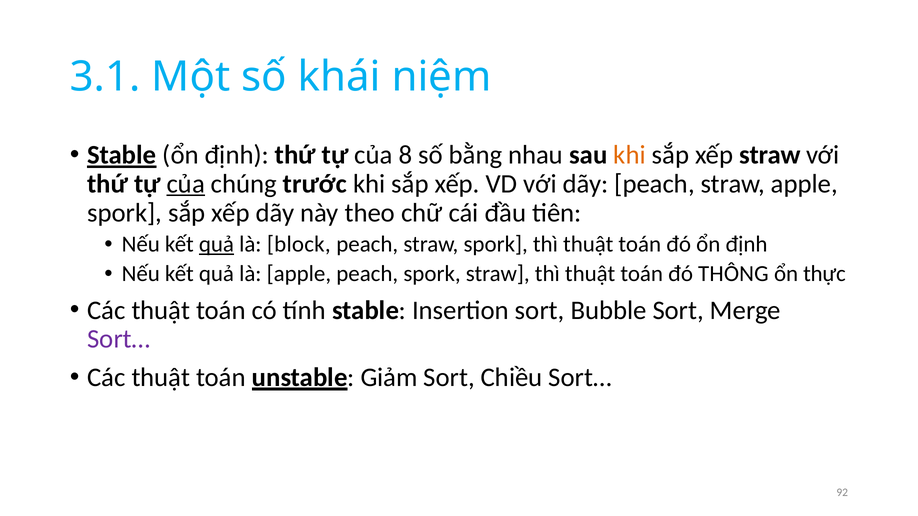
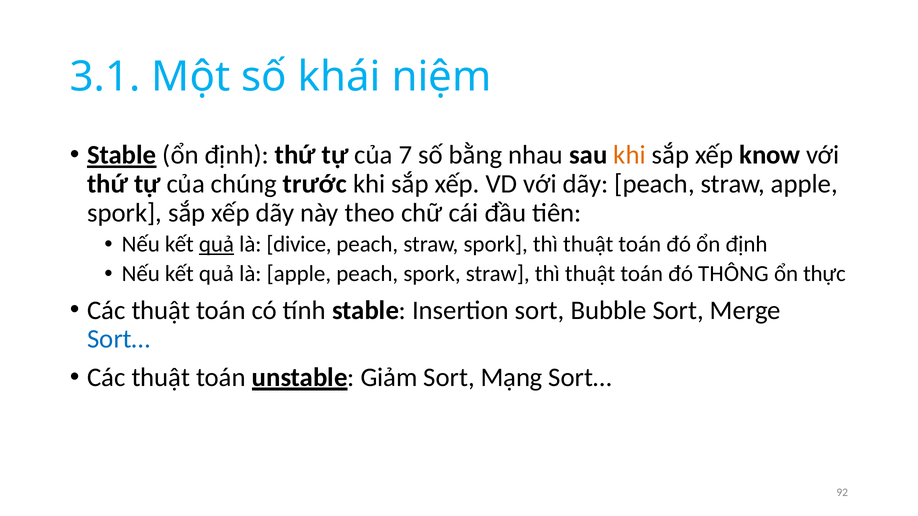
8: 8 -> 7 (405, 155)
xếp straw: straw -> know (770, 155)
của underline: present -> none (186, 184)
block: block -> divice (299, 245)
Sort… colour: purple -> blue (119, 339)
Chiều: Chiều -> Mạng (512, 378)
